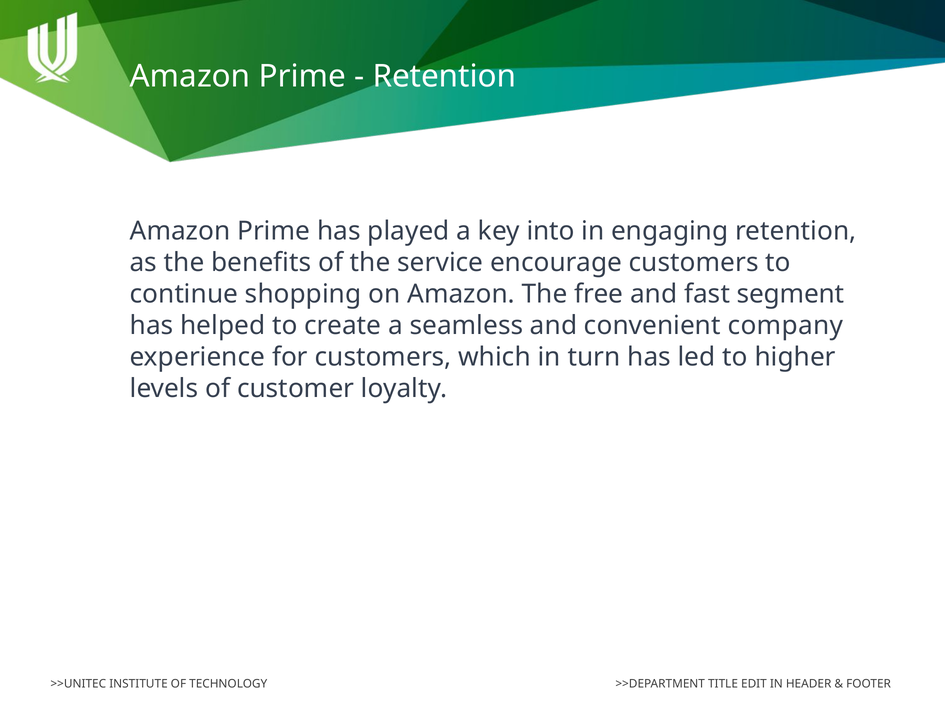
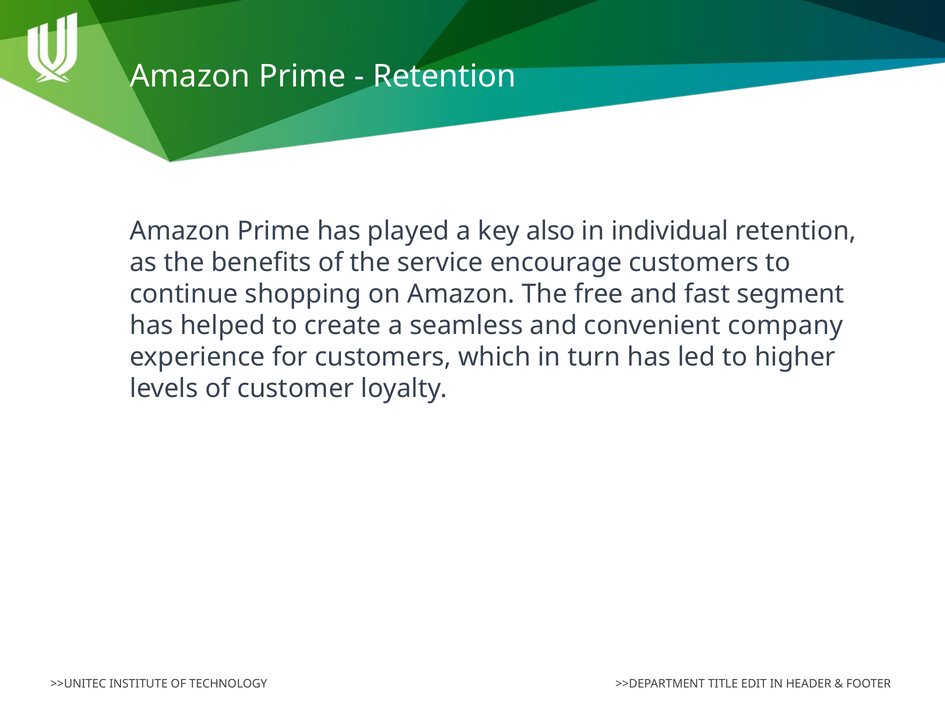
into: into -> also (551, 231)
engaging: engaging -> individual (670, 231)
